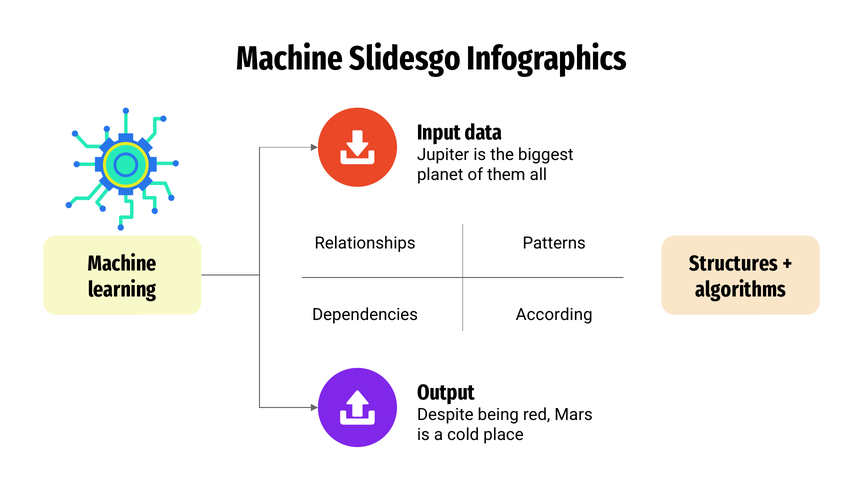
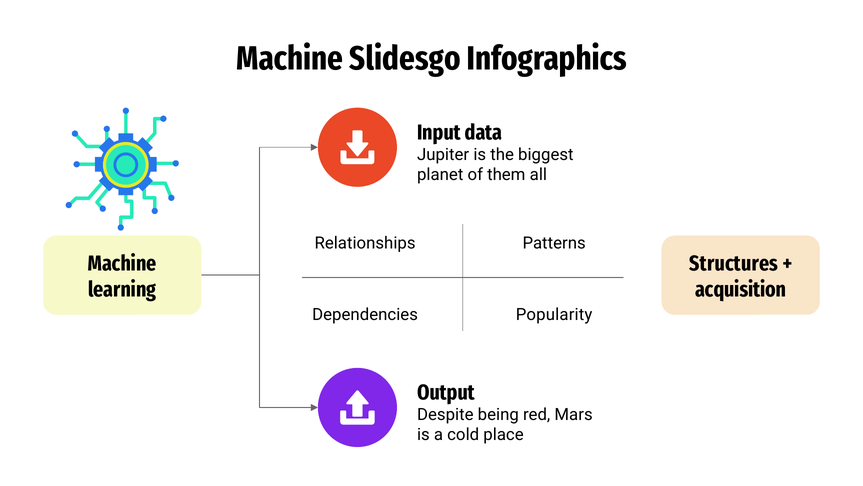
algorithms: algorithms -> acquisition (741, 289)
According: According -> Popularity (554, 315)
